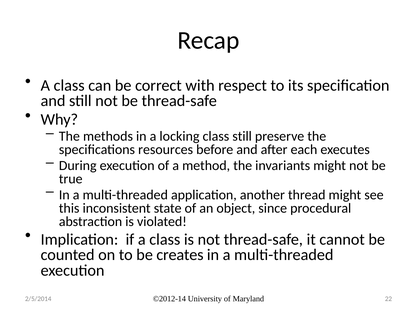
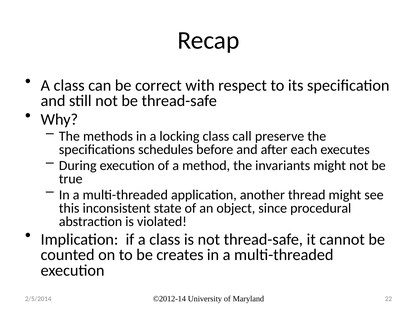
class still: still -> call (242, 136)
resources: resources -> schedules (166, 149)
